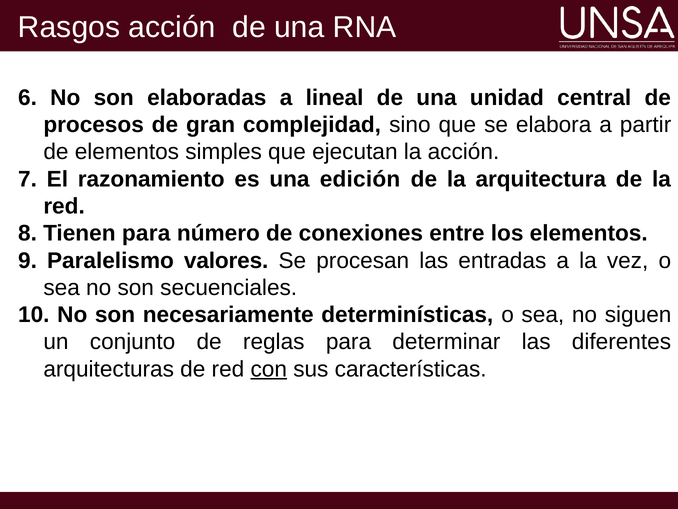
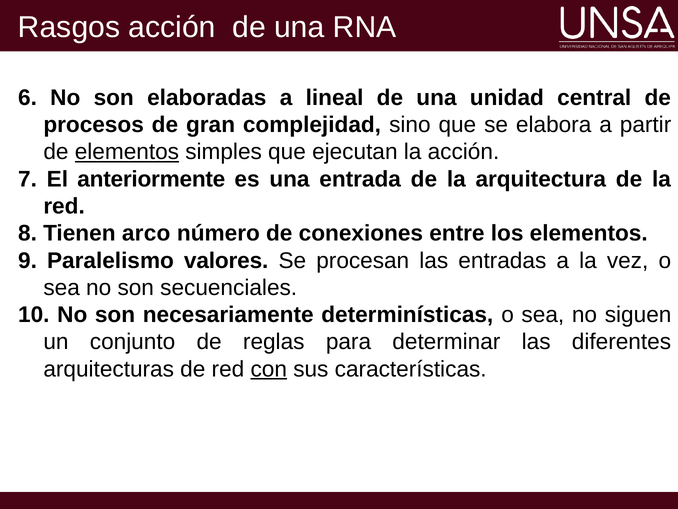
elementos underline: none -> present (127, 152)
razonamiento: razonamiento -> anteriormente (151, 179)
edición: edición -> entrada (360, 179)
Tienen para: para -> arco (146, 233)
